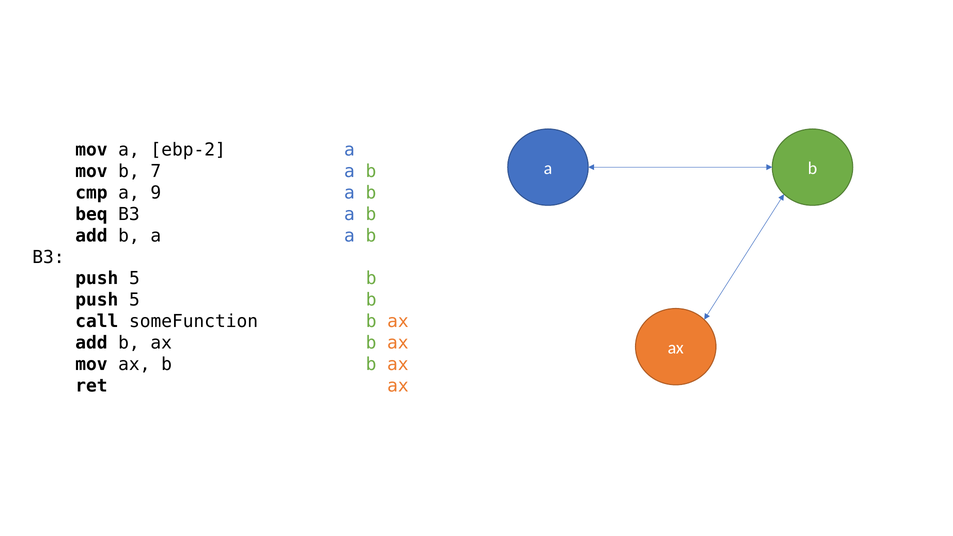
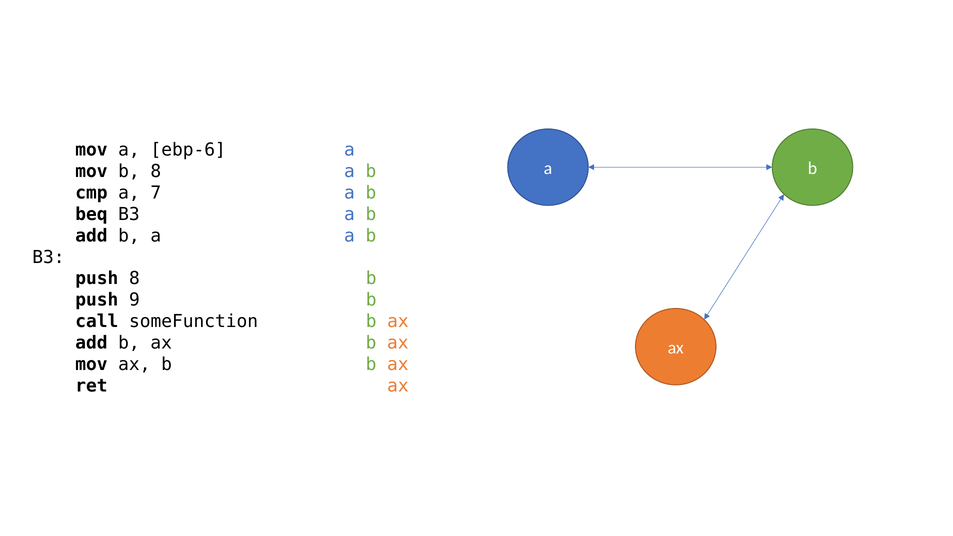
ebp-2: ebp-2 -> ebp-6 (188, 150)
b 7: 7 -> 8 (156, 171)
9: 9 -> 7 (156, 193)
5: 5 -> 8 (134, 279)
5: 5 -> 9 (134, 300)
